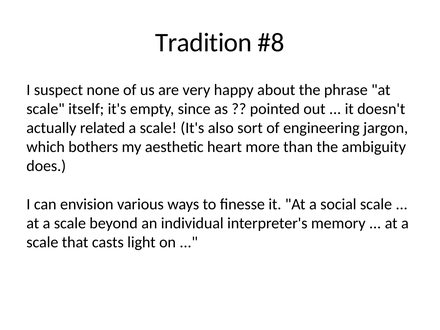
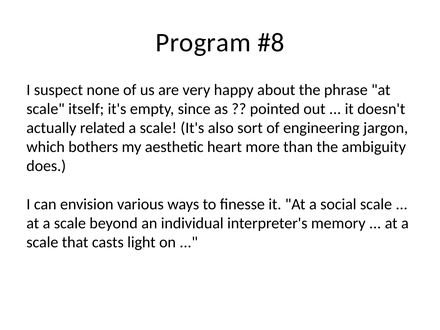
Tradition: Tradition -> Program (203, 43)
